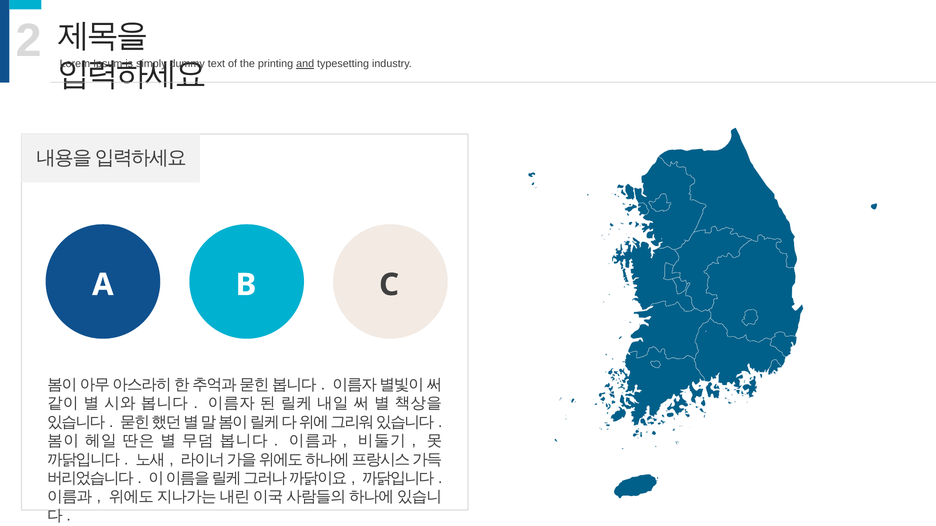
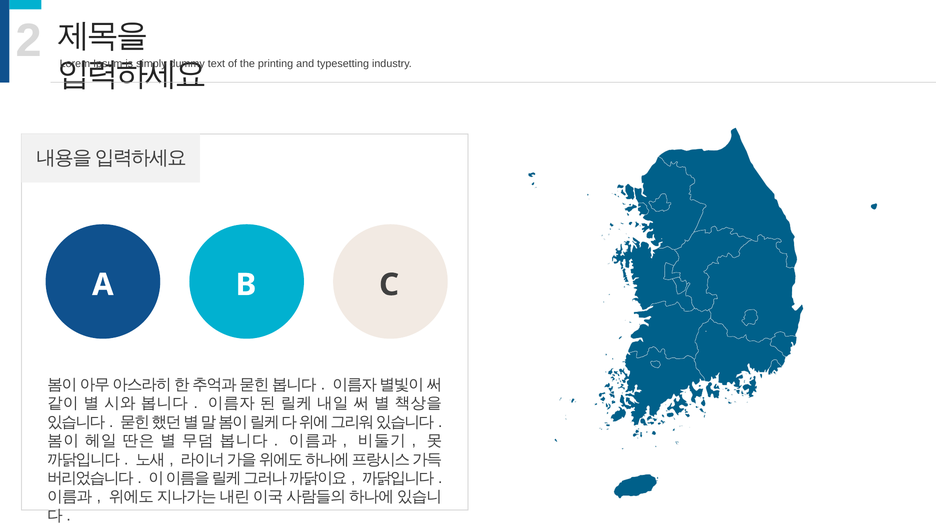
and underline: present -> none (305, 64)
